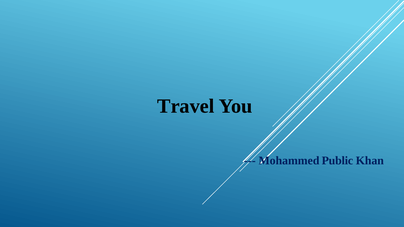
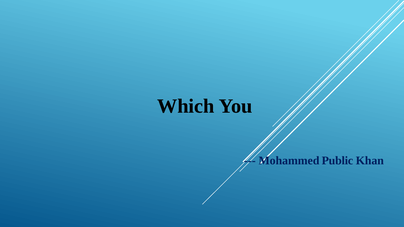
Travel: Travel -> Which (186, 106)
